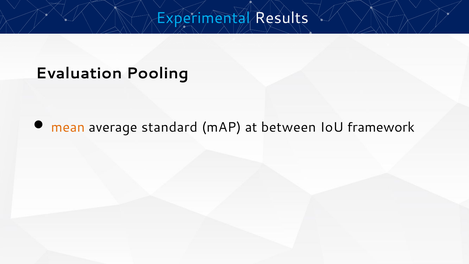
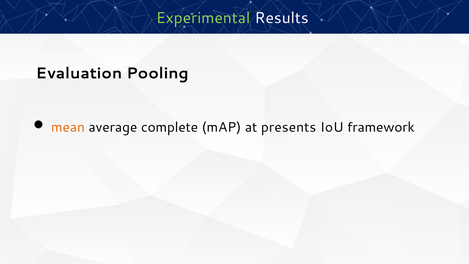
Experimental colour: light blue -> light green (203, 18)
standard: standard -> complete (170, 127)
between: between -> presents (289, 127)
